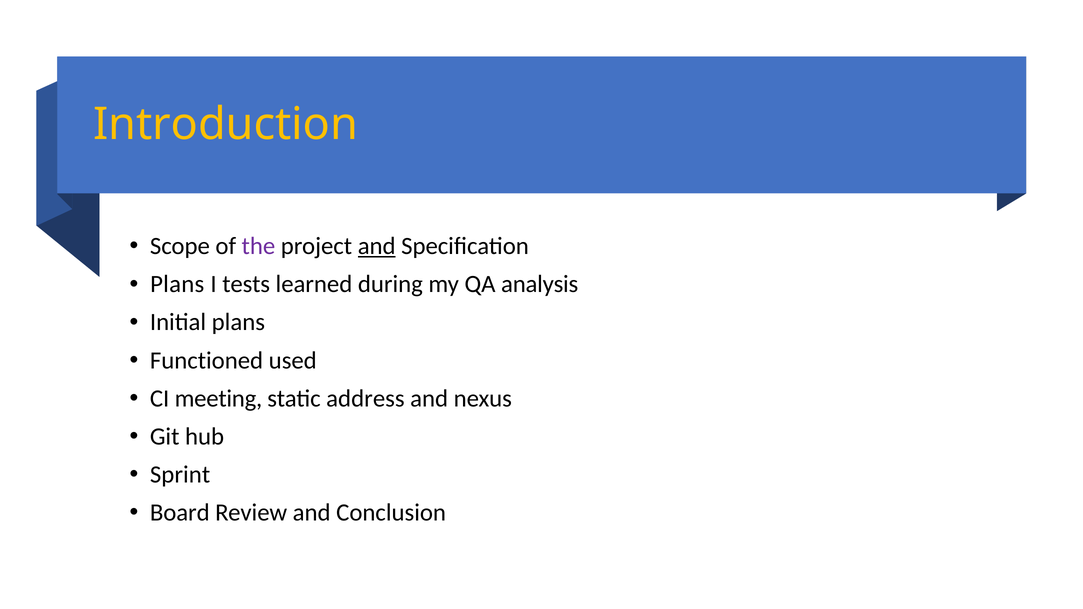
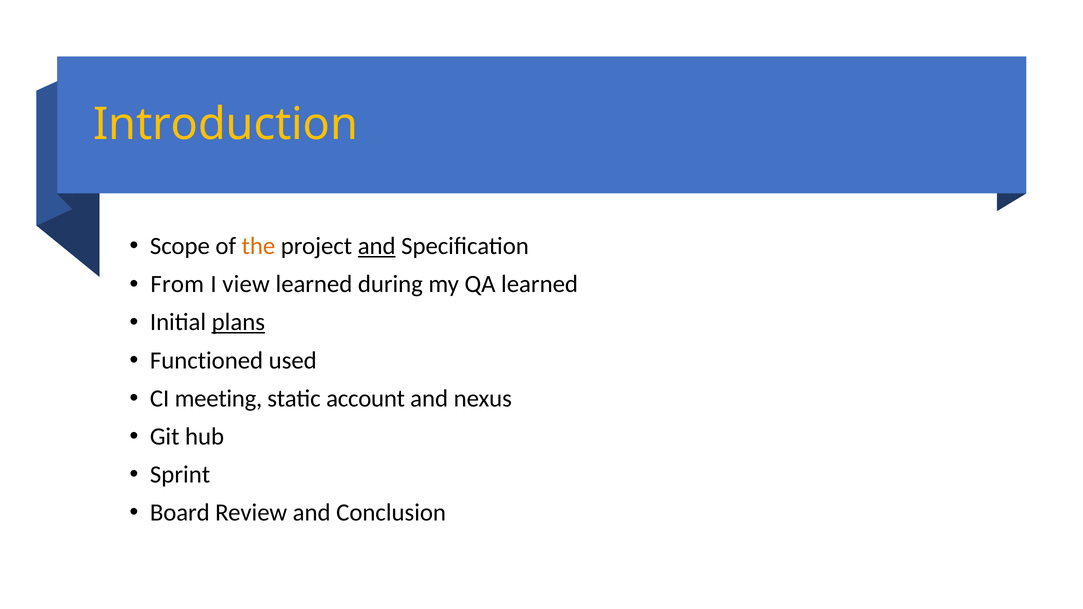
the colour: purple -> orange (258, 246)
Plans: Plans -> From (177, 284)
tests: tests -> view (246, 284)
QA analysis: analysis -> learned (540, 284)
plans underline: none -> present (238, 322)
address: address -> account (366, 399)
